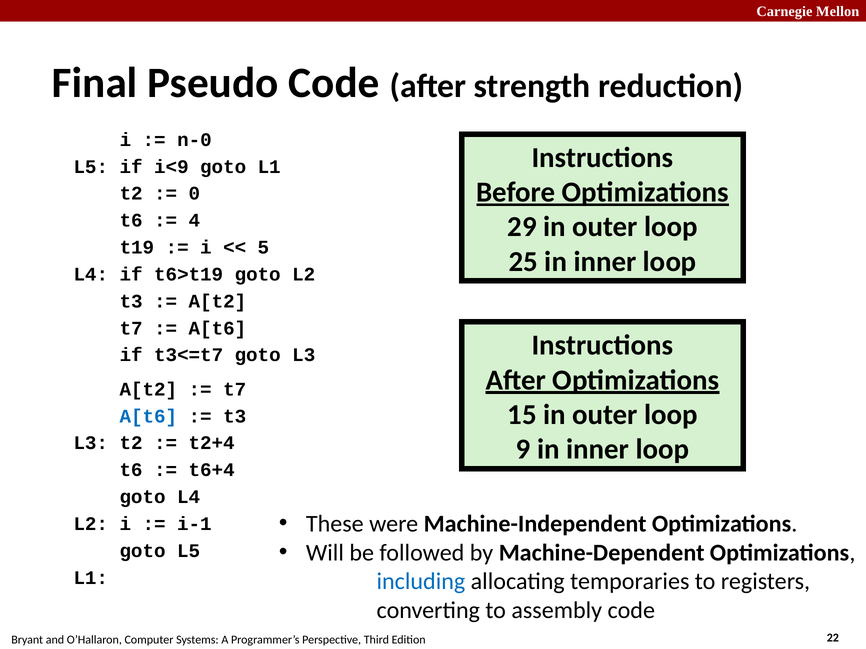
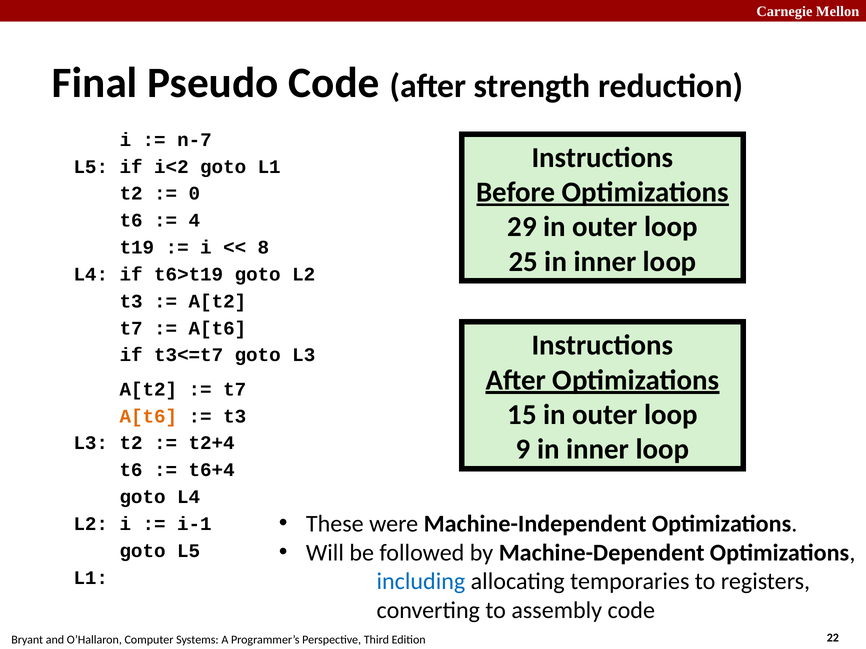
n-0: n-0 -> n-7 (194, 140)
i<9: i<9 -> i<2 (171, 167)
5: 5 -> 8 (263, 248)
A[t6 colour: blue -> orange (148, 417)
